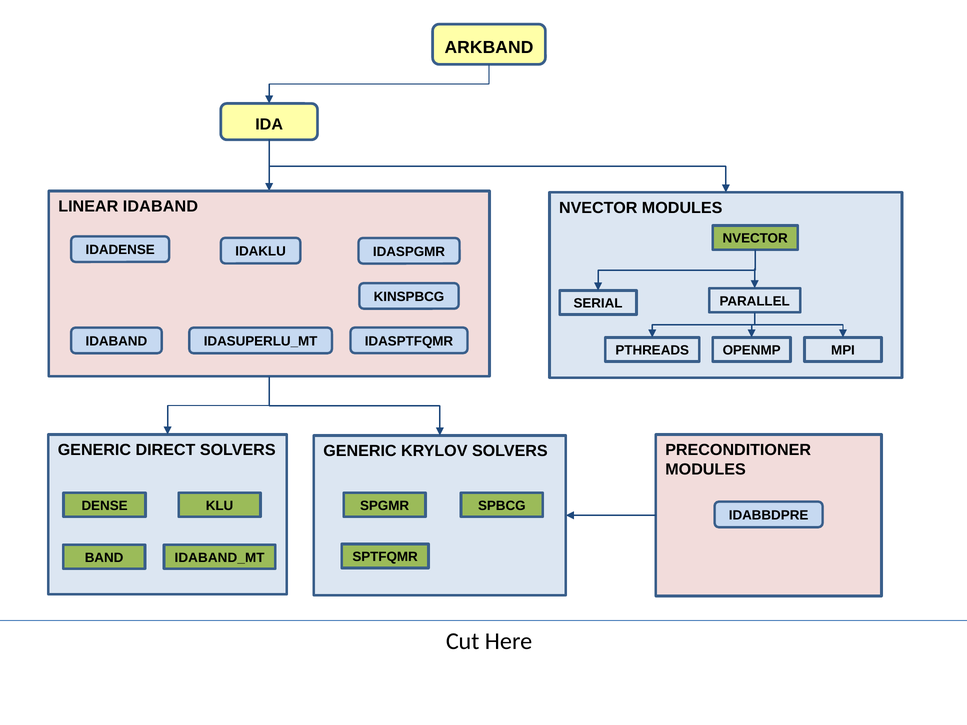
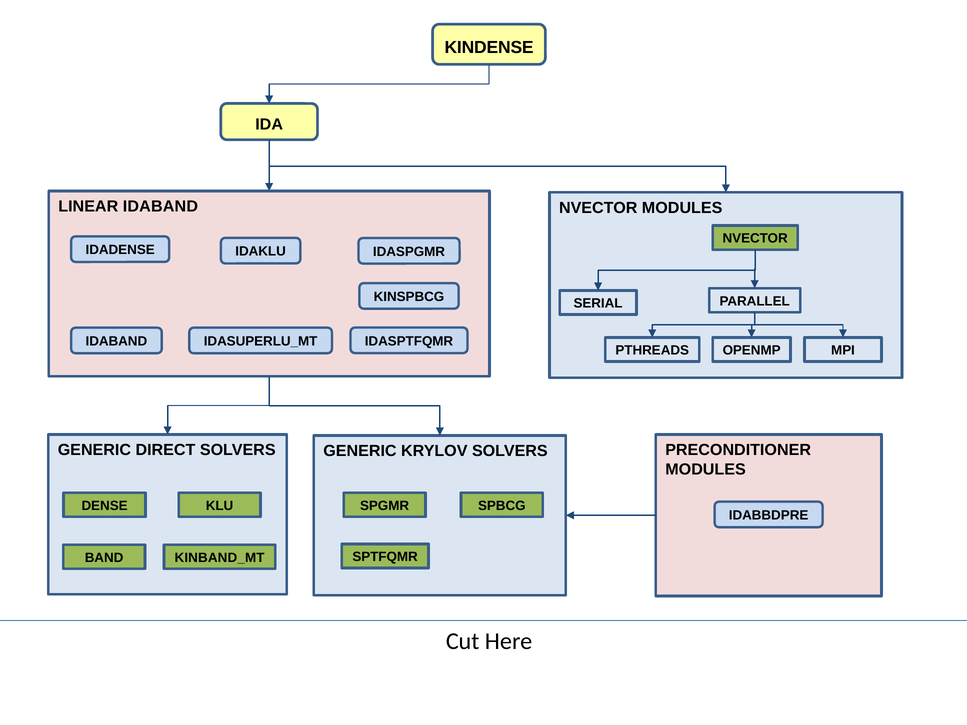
ARKBAND: ARKBAND -> KINDENSE (489, 48)
IDABAND_MT: IDABAND_MT -> KINBAND_MT (220, 558)
